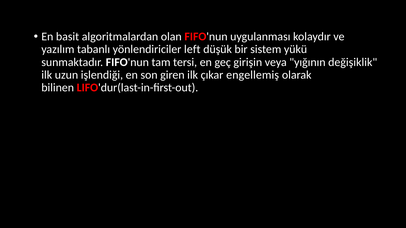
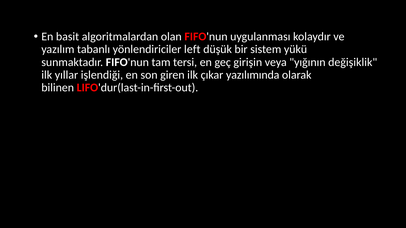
uzun: uzun -> yıllar (66, 75)
engellemiş: engellemiş -> yazılımında (253, 75)
